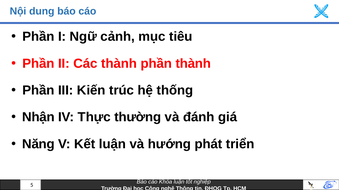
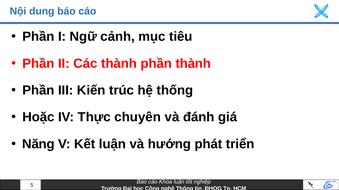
Nhận: Nhận -> Hoặc (38, 118)
thường: thường -> chuyên (138, 118)
